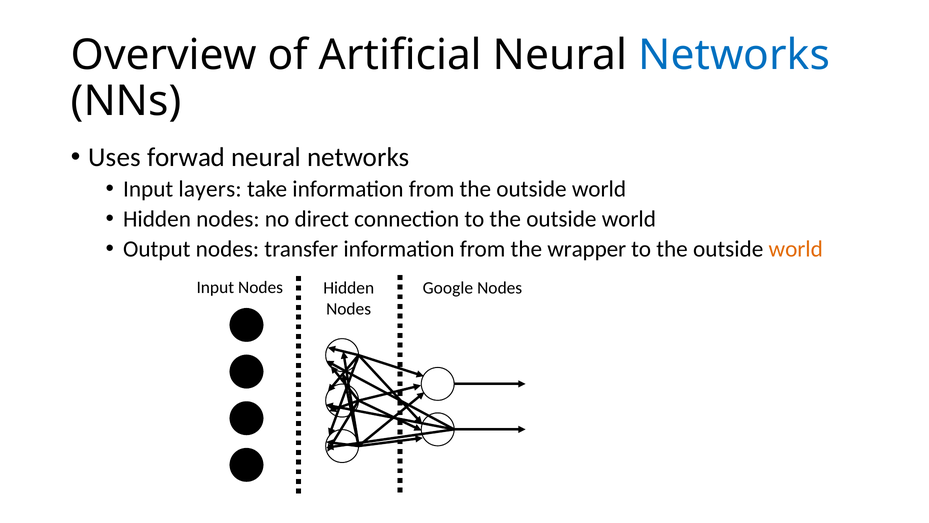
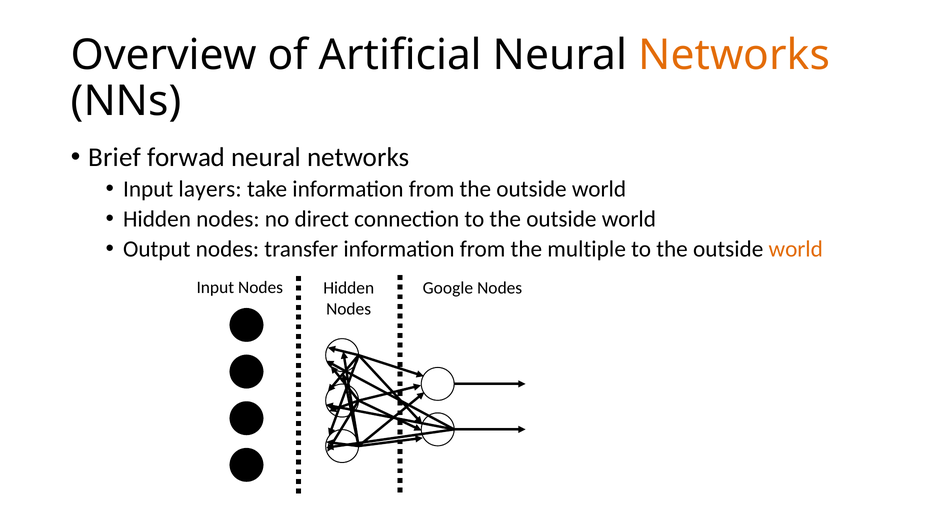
Networks colour: blue -> orange (734, 55)
Uses: Uses -> Brief (115, 157)
wrapper: wrapper -> multiple (587, 249)
